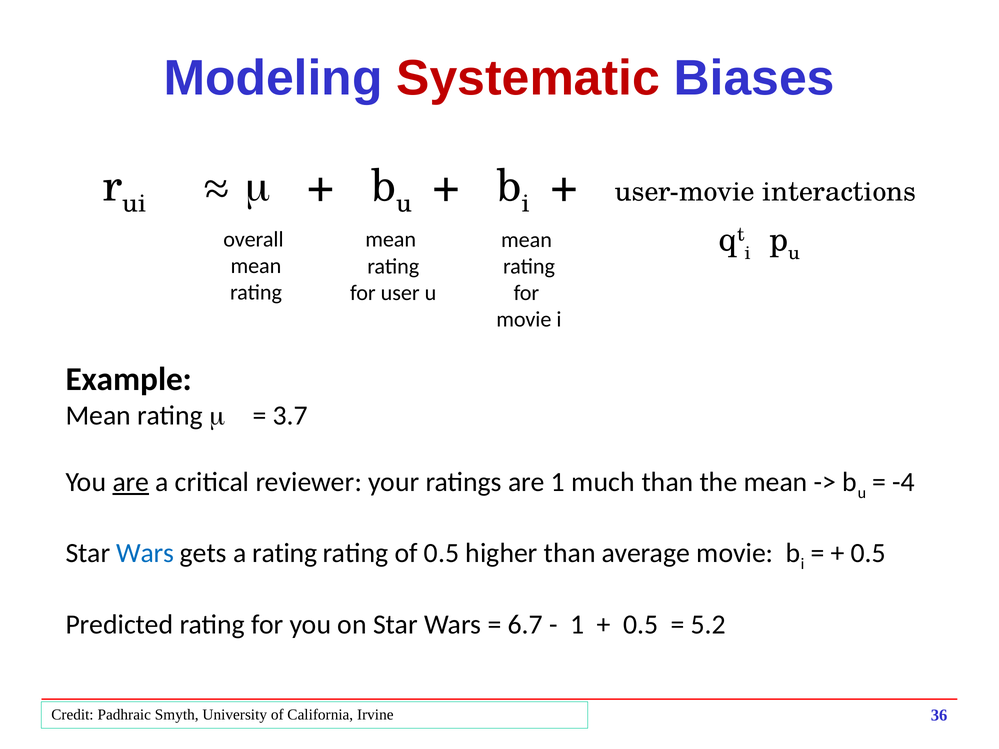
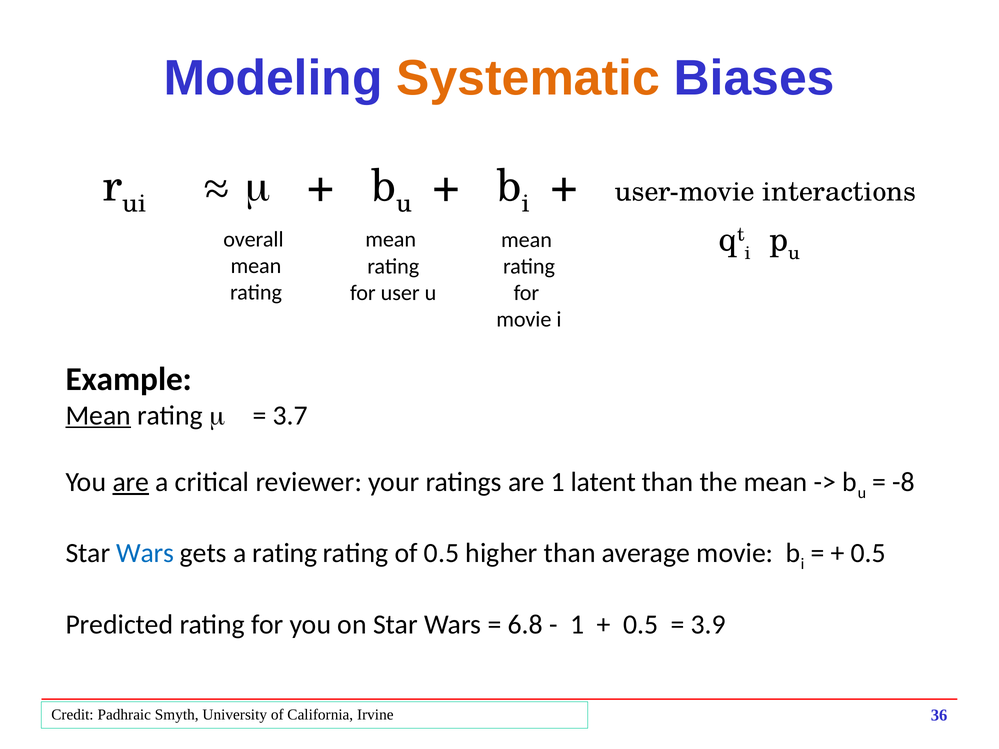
Systematic colour: red -> orange (528, 78)
Mean underline: none -> present (98, 416)
much: much -> latent (603, 482)
-4: -4 -> -8 (904, 482)
6.7: 6.7 -> 6.8 (525, 625)
5.2: 5.2 -> 3.9 (708, 625)
